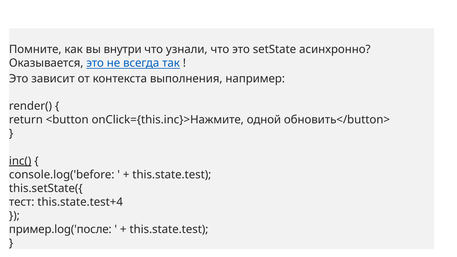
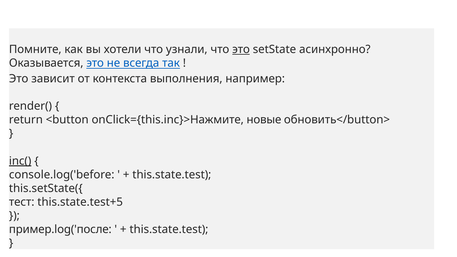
внутри: внутри -> хотели (123, 49)
это underline: none -> present (241, 49)
одной: одной -> новые (264, 120)
this.state.test+4: this.state.test+4 -> this.state.test+5 (80, 202)
